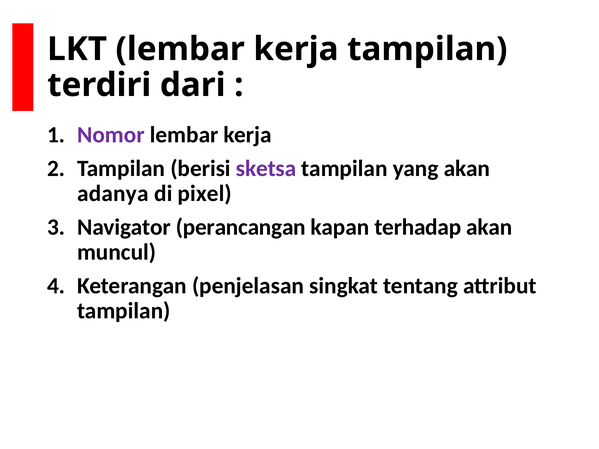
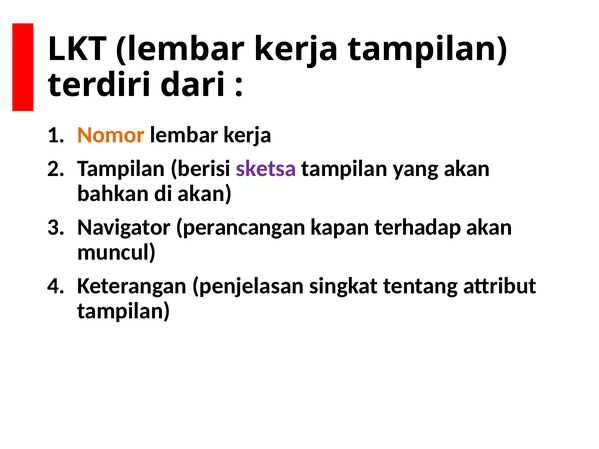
Nomor colour: purple -> orange (111, 135)
adanya: adanya -> bahkan (113, 194)
di pixel: pixel -> akan (205, 194)
